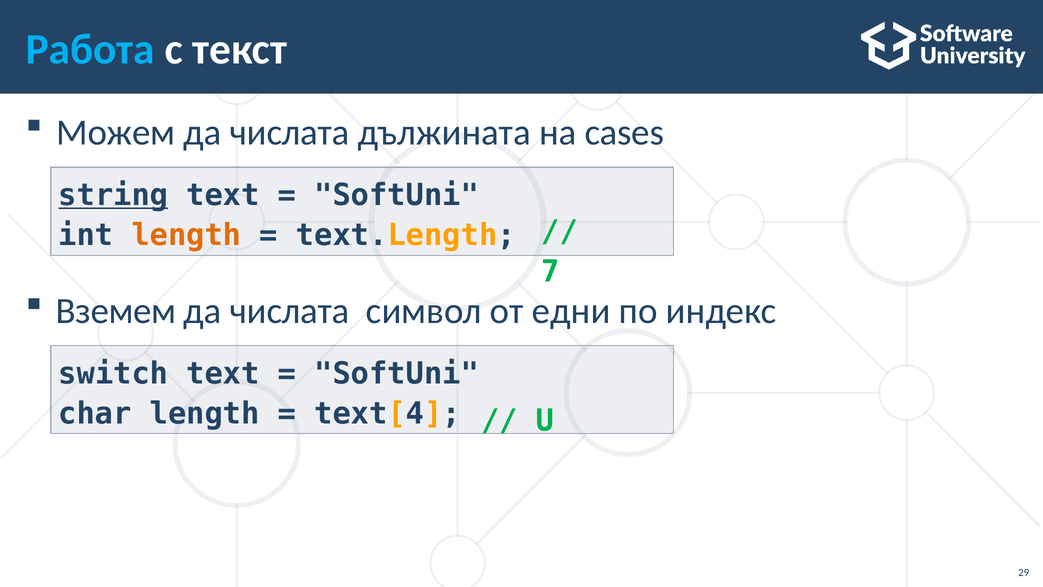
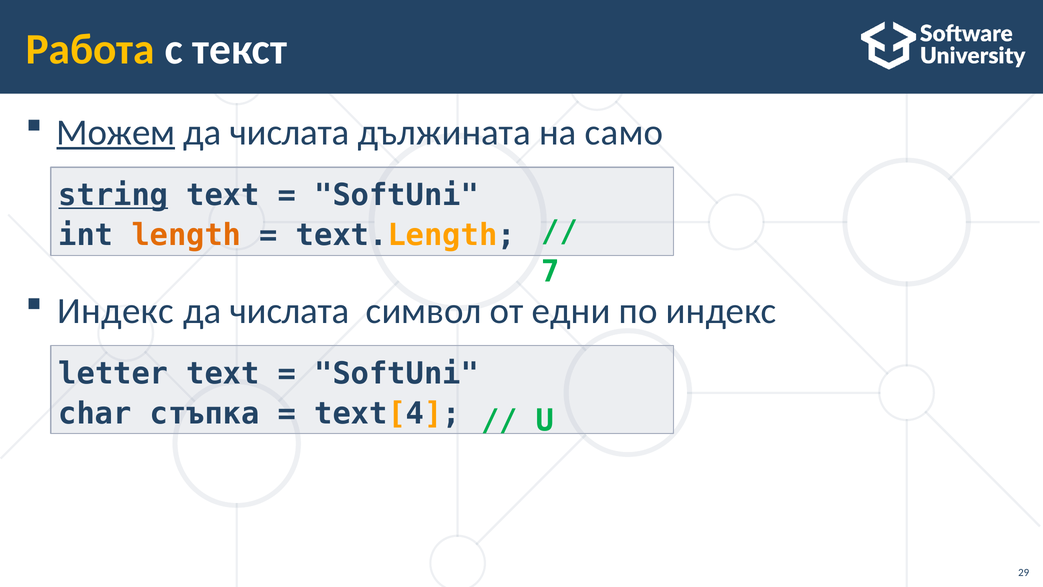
Работа colour: light blue -> yellow (90, 49)
Можем underline: none -> present (116, 132)
cases: cases -> само (624, 132)
Вземем: Вземем -> Индекс (115, 311)
switch: switch -> letter (113, 373)
char length: length -> стъпка (205, 413)
